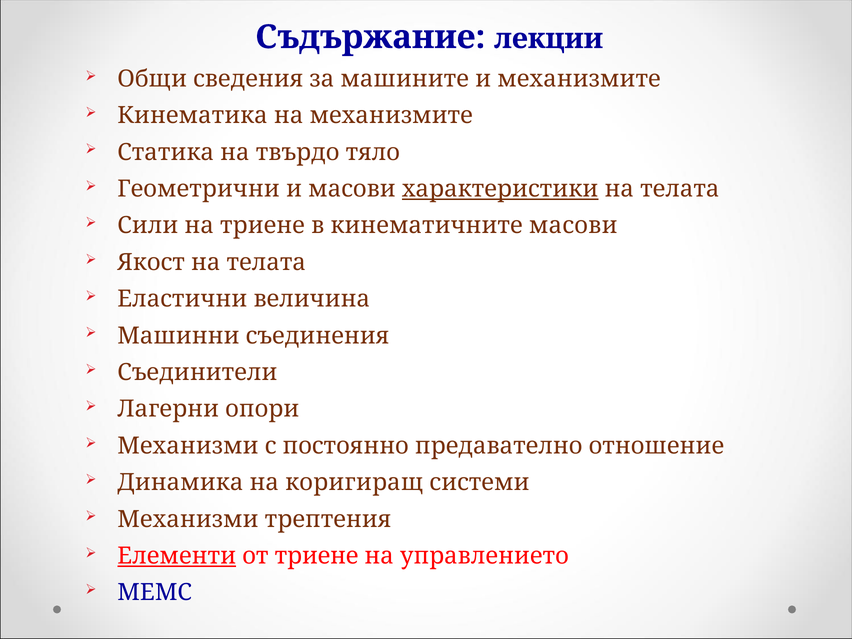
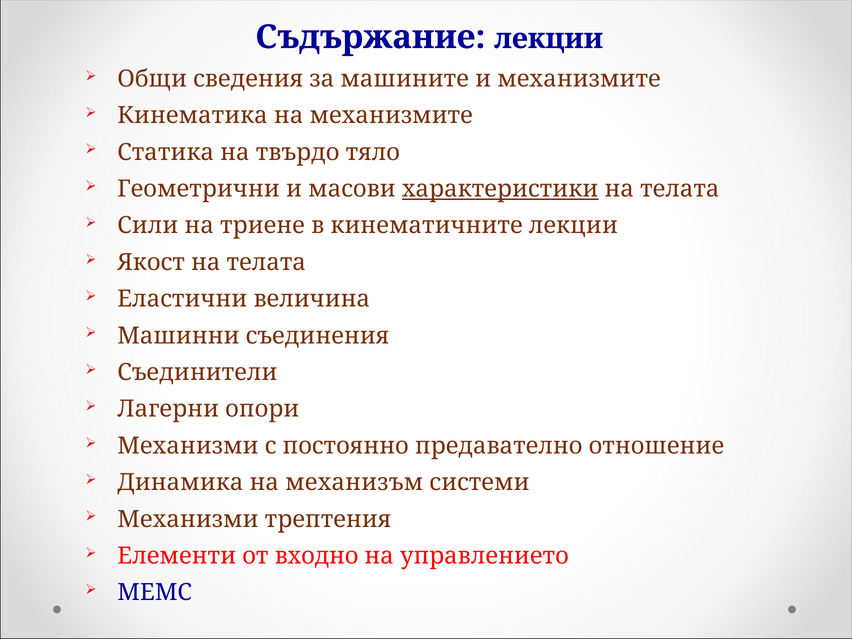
кинематичните масови: масови -> лекции (573, 226)
коригиращ: коригиращ -> механизъм (354, 483)
Елементи underline: present -> none (177, 556)
от триене: триене -> входно (317, 556)
